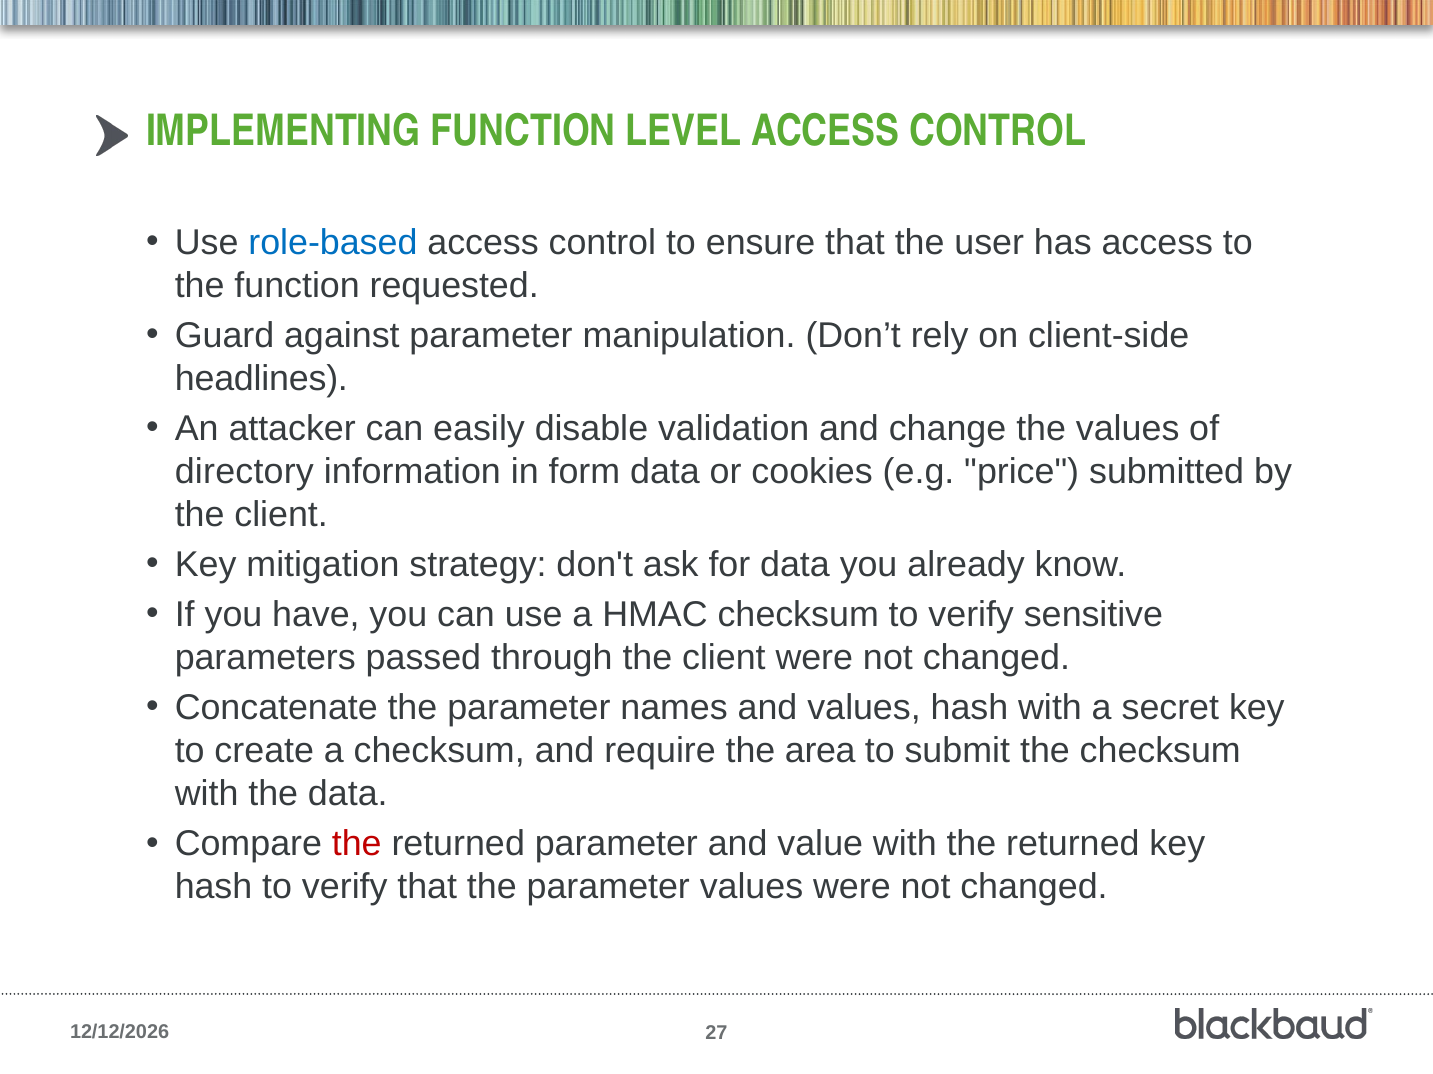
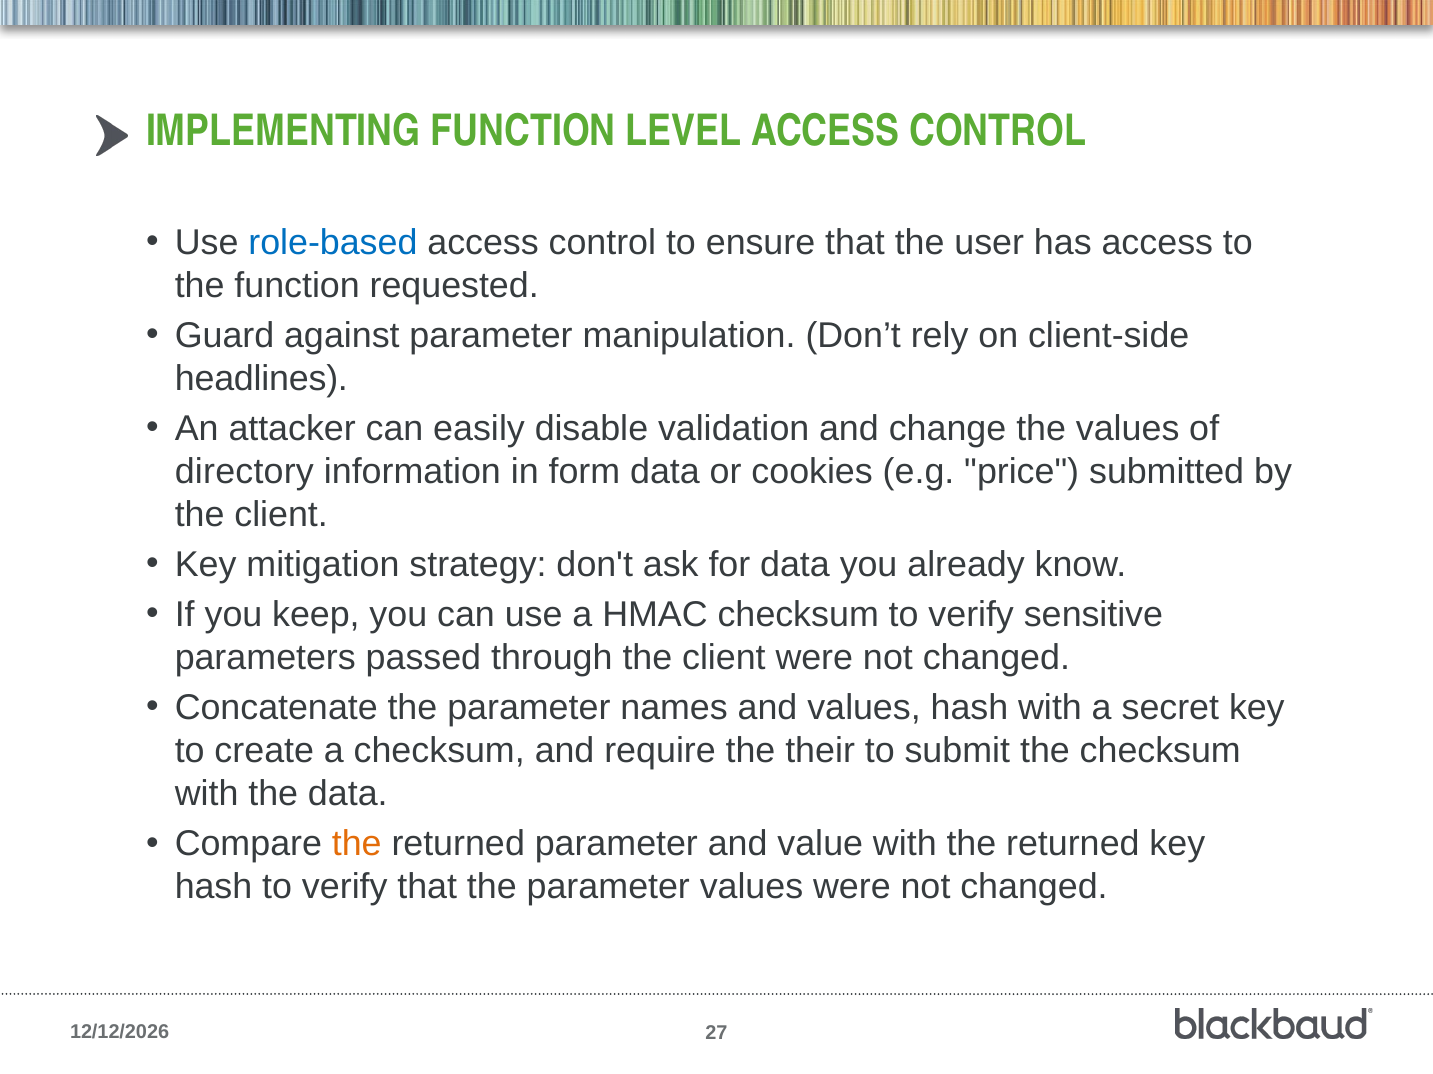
have: have -> keep (316, 615)
area: area -> their (820, 752)
the colour: red -> orange (357, 845)
